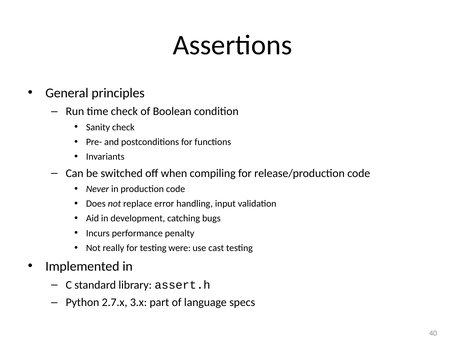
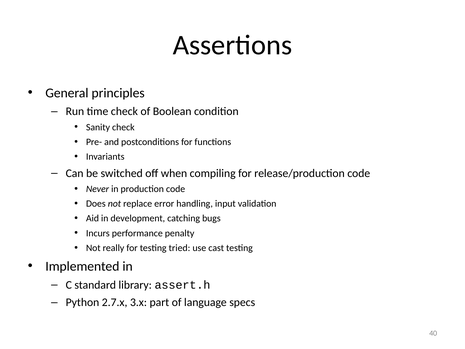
were: were -> tried (179, 248)
